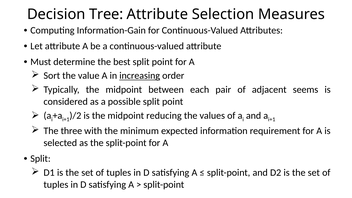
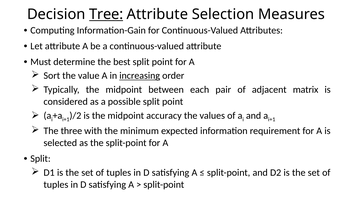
Tree underline: none -> present (106, 14)
seems: seems -> matrix (306, 90)
reducing: reducing -> accuracy (164, 116)
